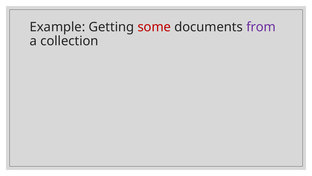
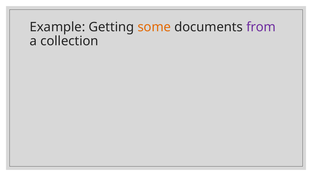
some colour: red -> orange (154, 27)
